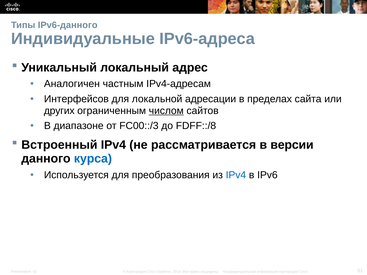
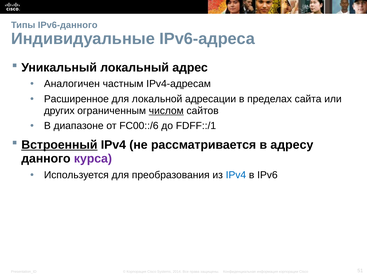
Интерфейсов: Интерфейсов -> Расширенное (76, 99)
FC00::/3: FC00::/3 -> FC00::/6 (139, 126)
FDFF::/8: FDFF::/8 -> FDFF::/1 (196, 126)
Встроенный underline: none -> present (59, 145)
версии: версии -> адресу (292, 145)
курса colour: blue -> purple (93, 159)
